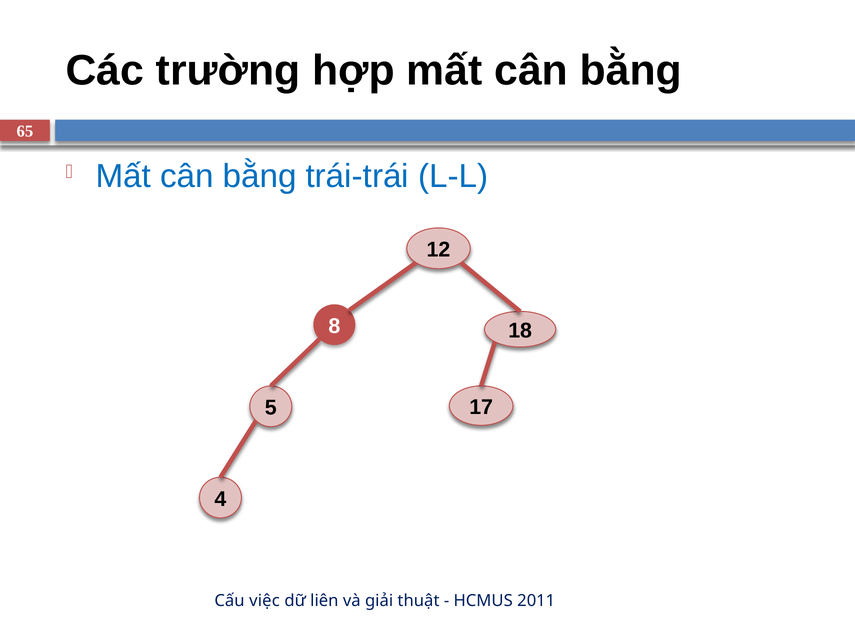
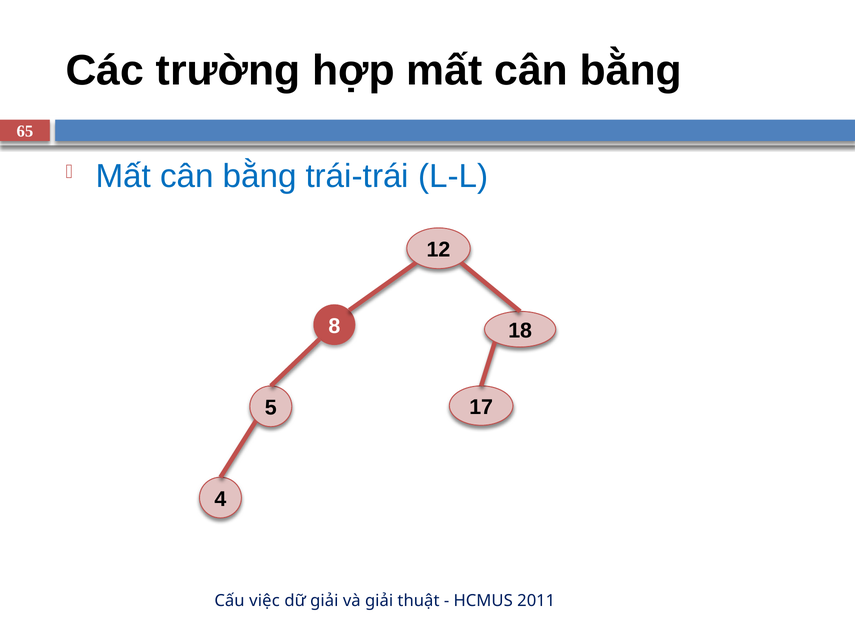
dữ liên: liên -> giải (324, 601)
